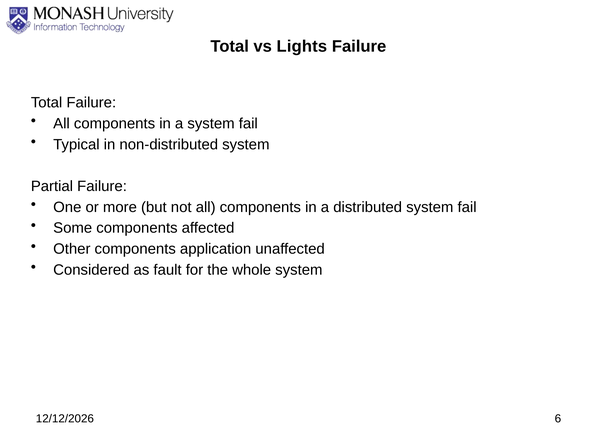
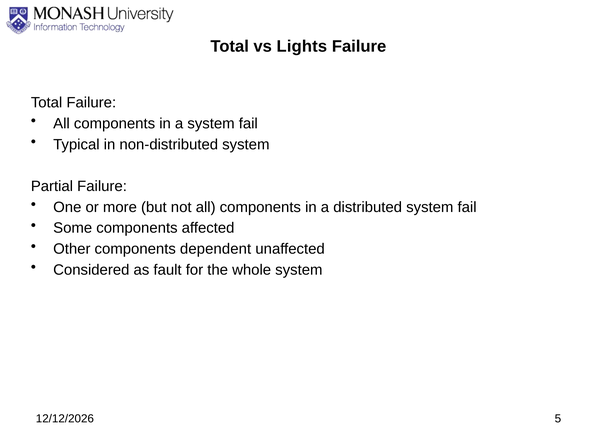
application: application -> dependent (216, 249)
6: 6 -> 5 (558, 419)
